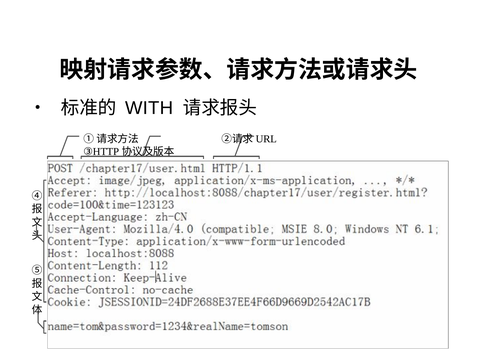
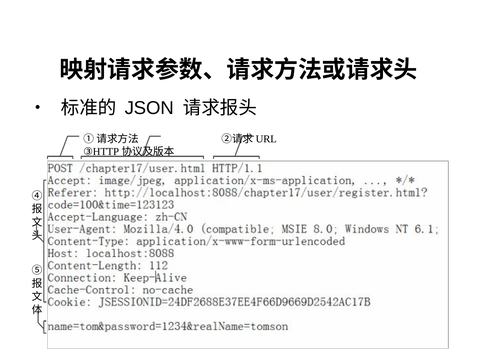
WITH: WITH -> JSON (149, 108)
